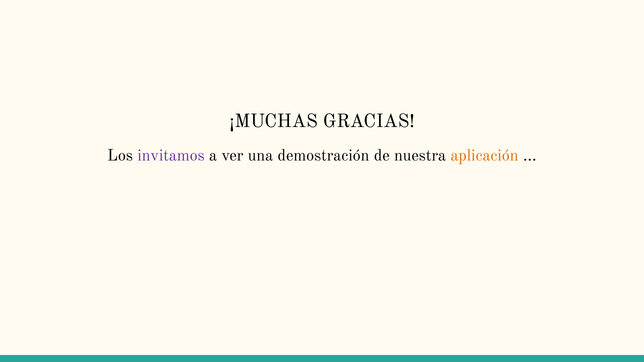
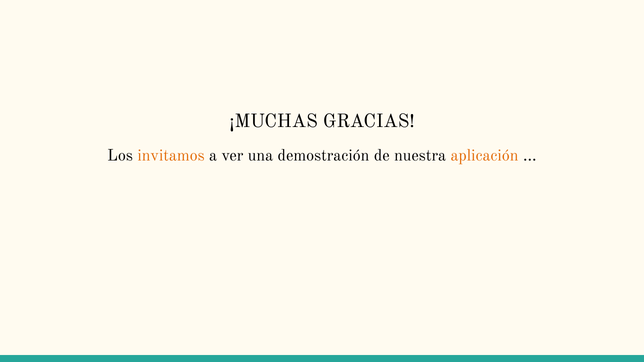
invitamos colour: purple -> orange (171, 155)
